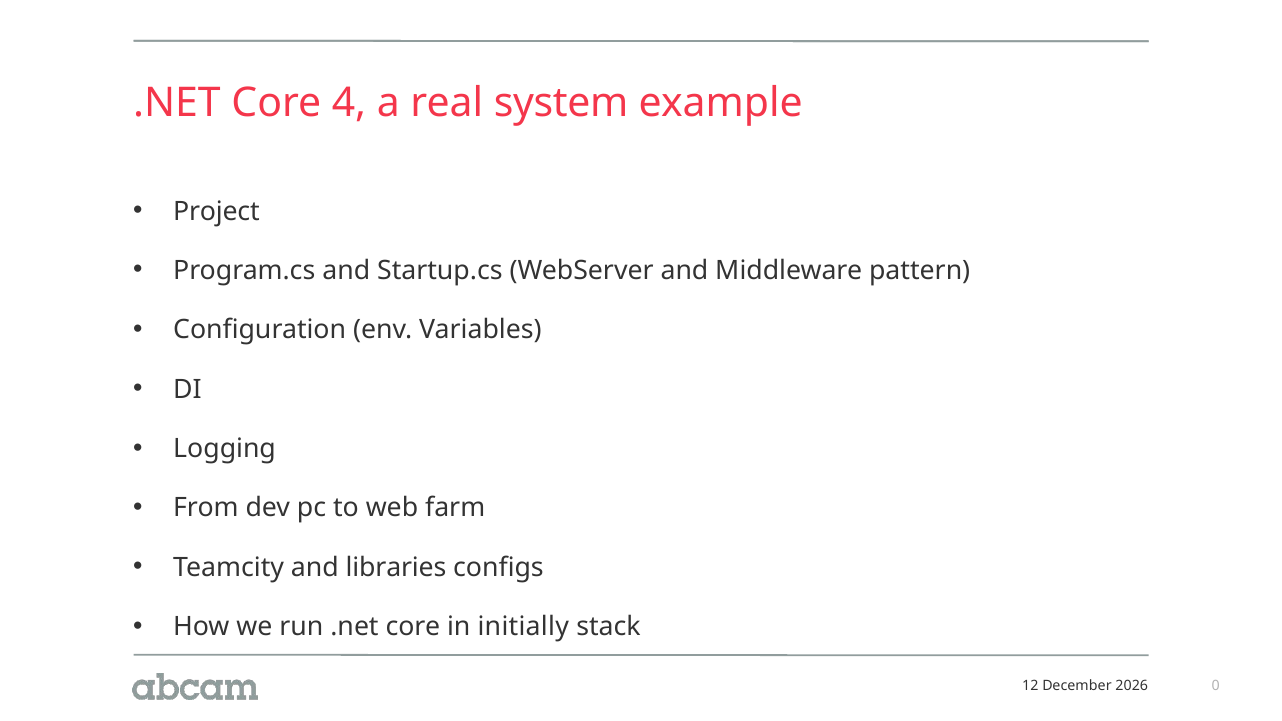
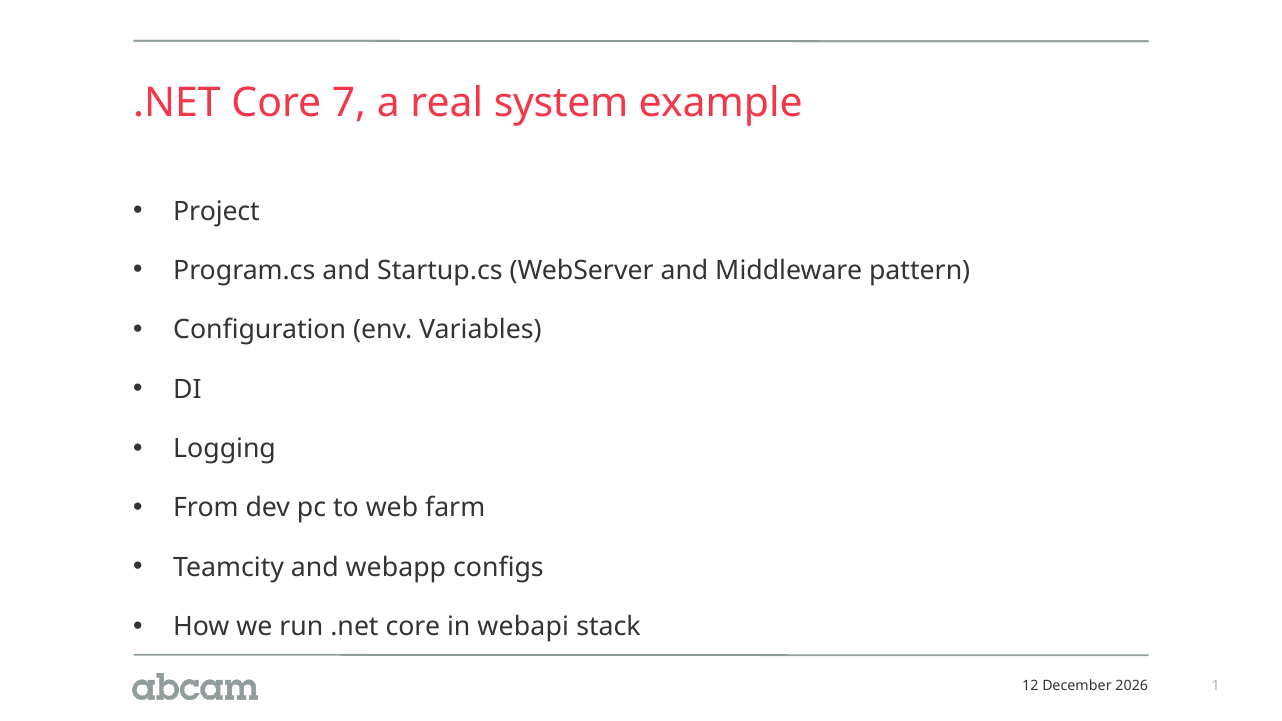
4: 4 -> 7 (349, 103)
libraries: libraries -> webapp (396, 568)
initially: initially -> webapi (523, 627)
0: 0 -> 1 (1216, 686)
